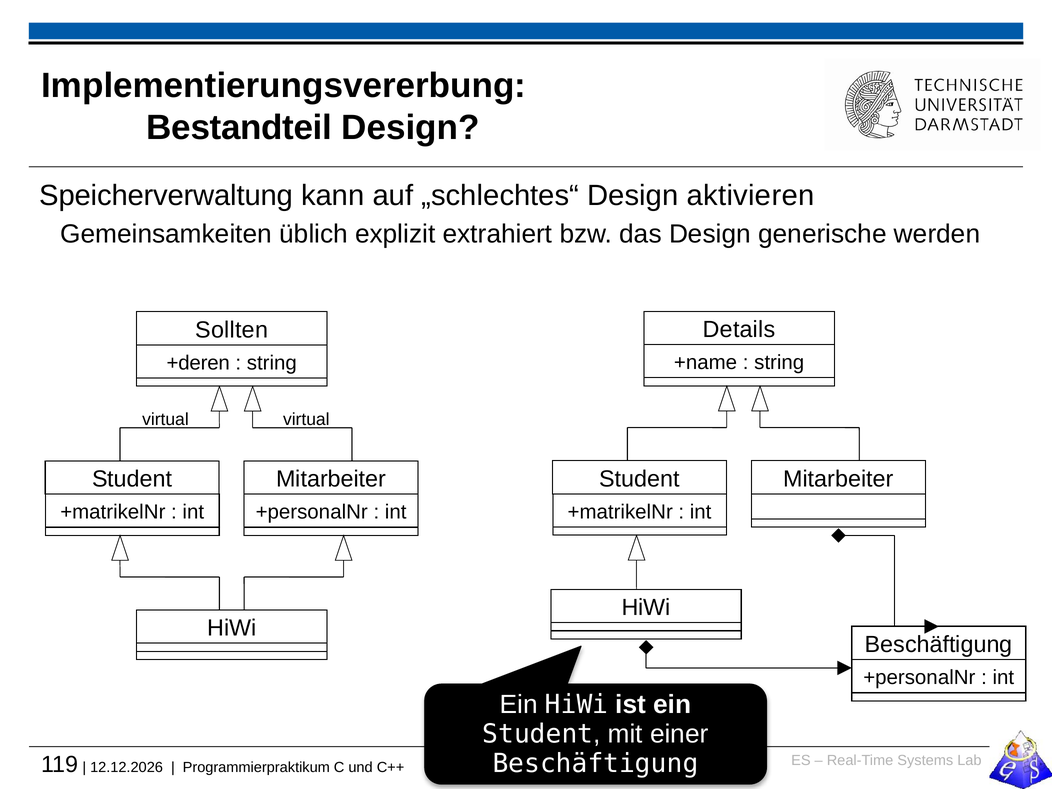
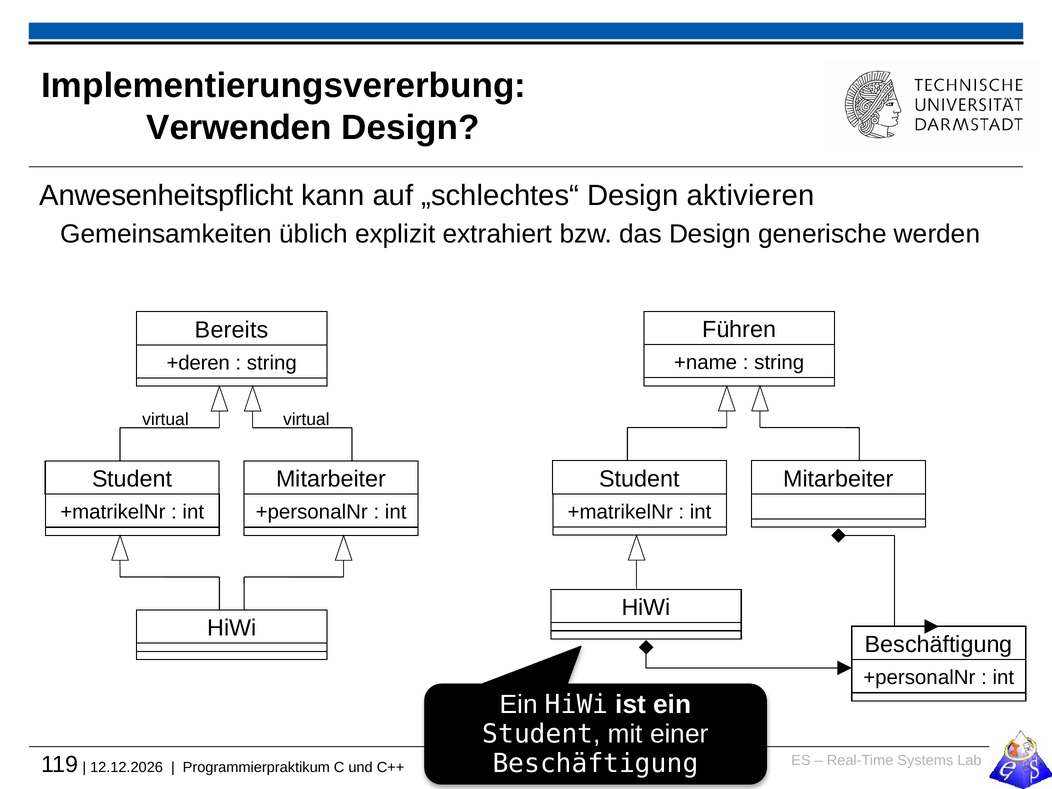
Bestandteil: Bestandteil -> Verwenden (239, 128)
Speicherverwaltung: Speicherverwaltung -> Anwesenheitspflicht (166, 196)
Details: Details -> Führen (739, 330)
Sollten: Sollten -> Bereits (232, 330)
